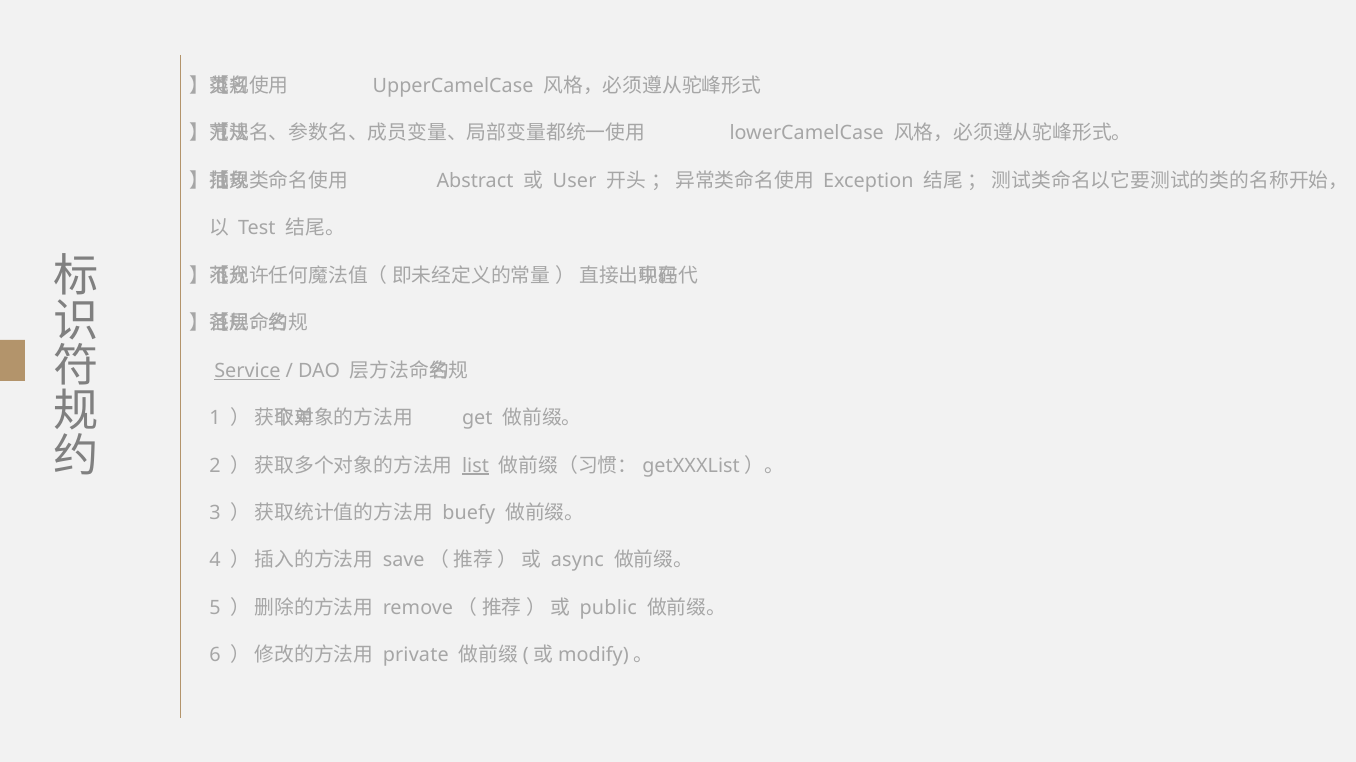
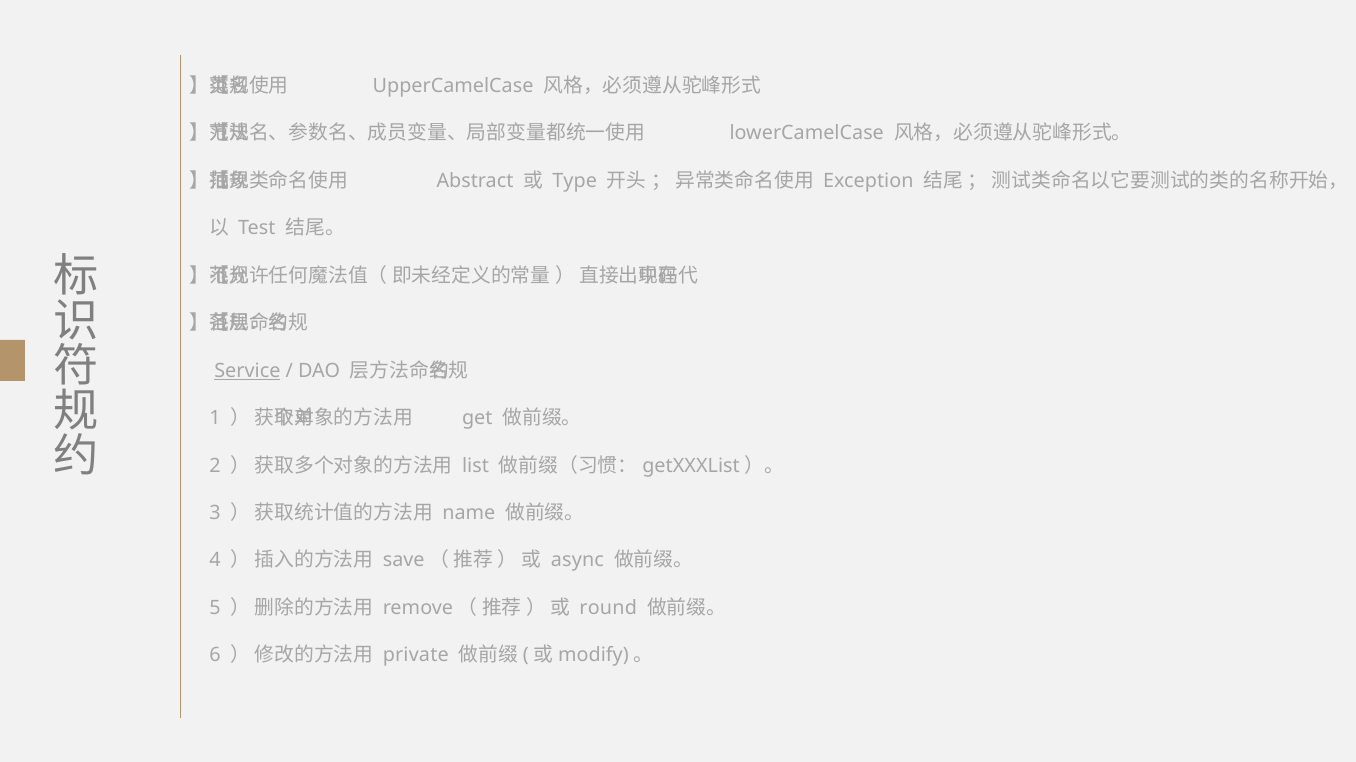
User: User -> Type (575, 181)
list underline: present -> none (476, 466)
buefy: buefy -> name (469, 513)
public: public -> round (608, 608)
